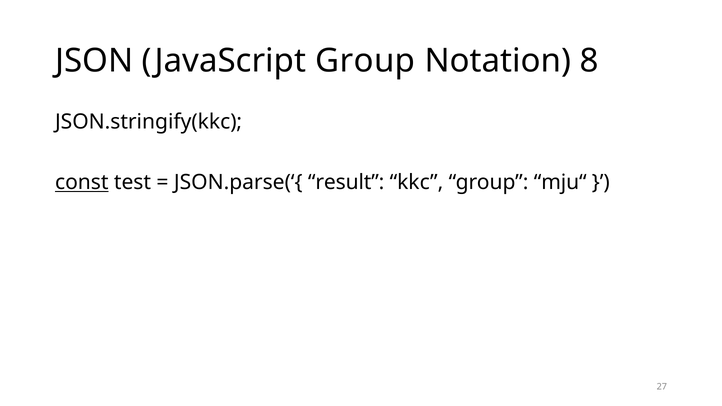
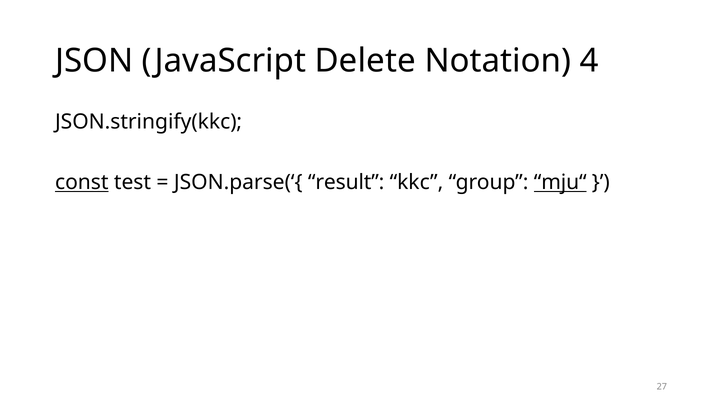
JavaScript Group: Group -> Delete (365, 61)
8: 8 -> 4 (589, 61)
mju“ underline: none -> present (560, 182)
